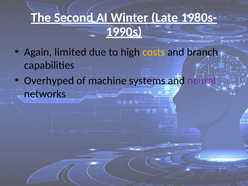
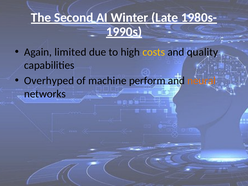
branch: branch -> quality (202, 52)
systems: systems -> perform (147, 81)
neural colour: purple -> orange (202, 81)
